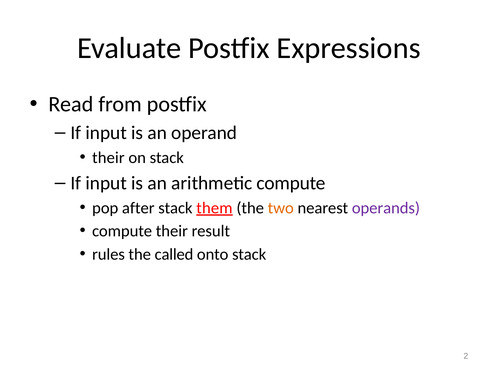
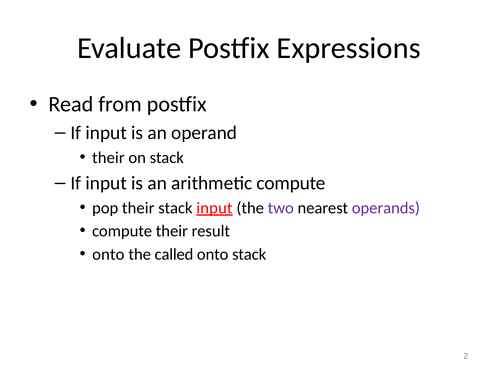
pop after: after -> their (138, 208)
stack them: them -> input (214, 208)
two colour: orange -> purple (281, 208)
rules: rules -> onto (108, 255)
